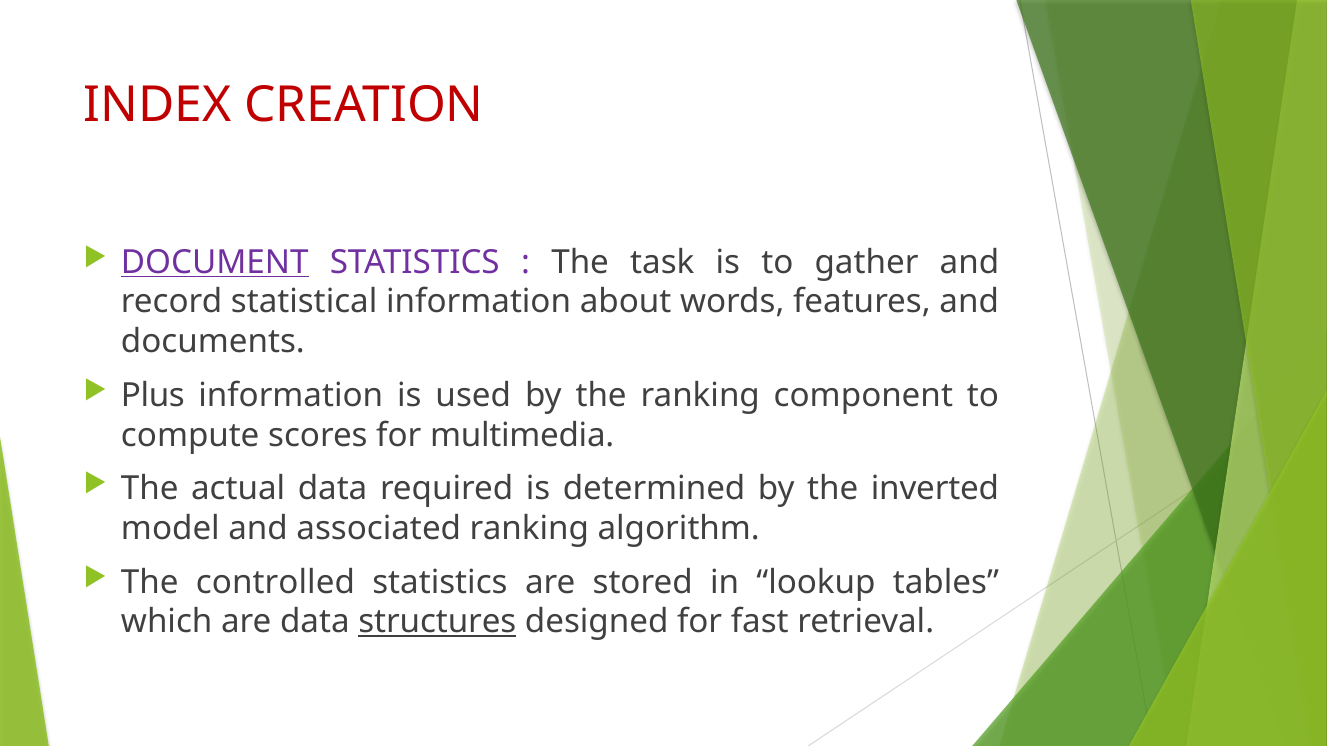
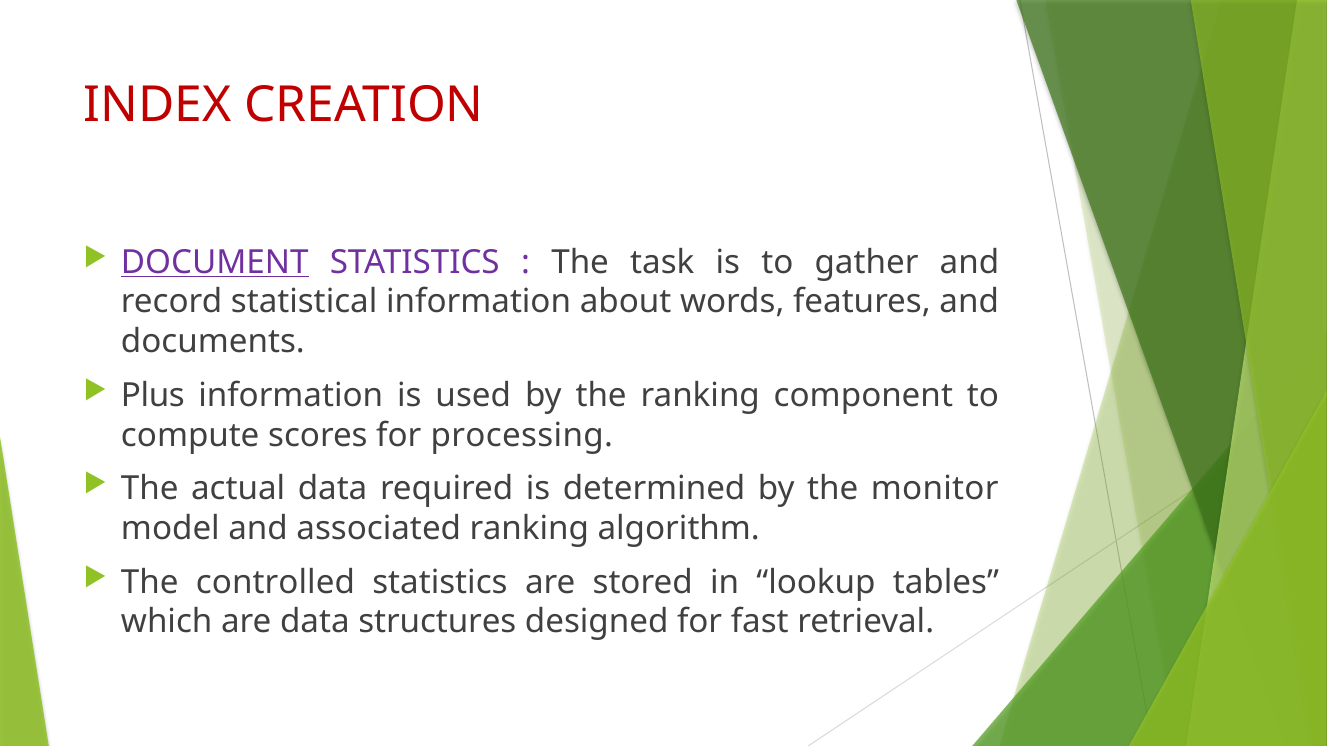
multimedia: multimedia -> processing (522, 435)
inverted: inverted -> monitor (935, 489)
structures underline: present -> none (437, 622)
